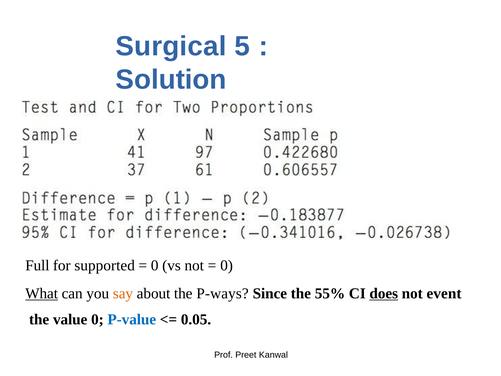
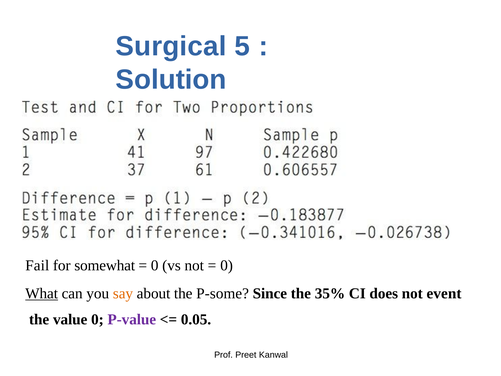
Full: Full -> Fail (37, 265)
supported: supported -> somewhat (105, 265)
P-ways: P-ways -> P-some (223, 293)
55%: 55% -> 35% (330, 293)
does underline: present -> none (384, 293)
P-value colour: blue -> purple (132, 319)
